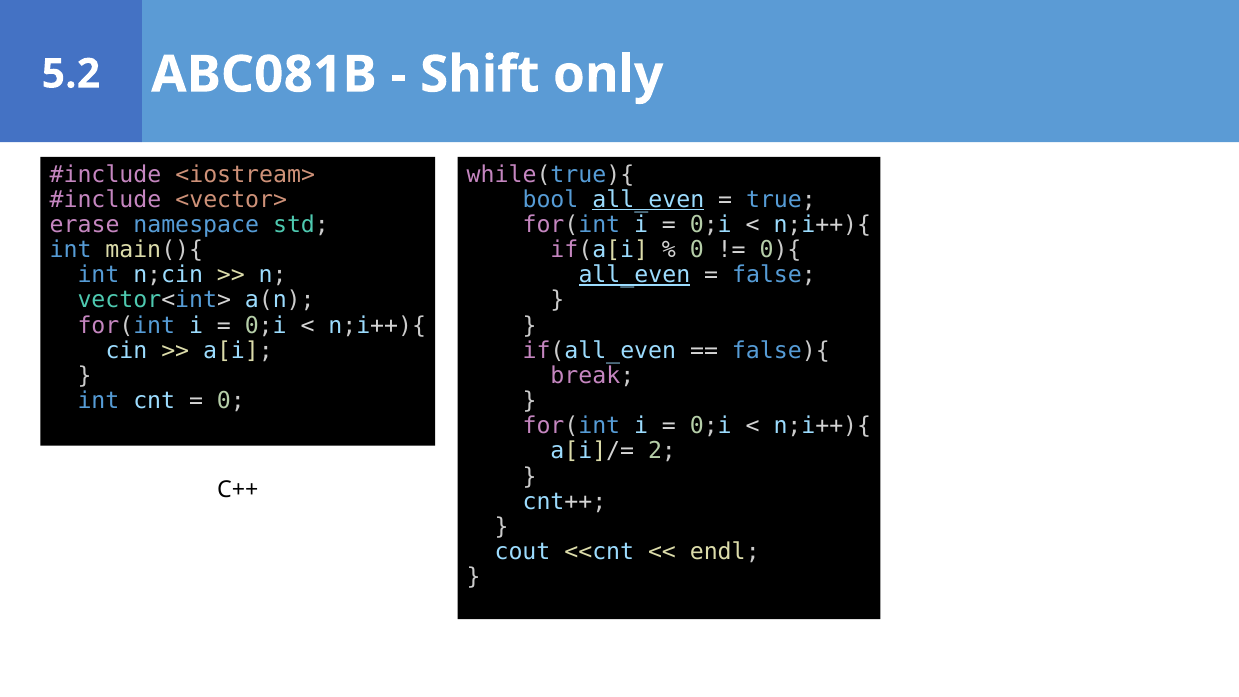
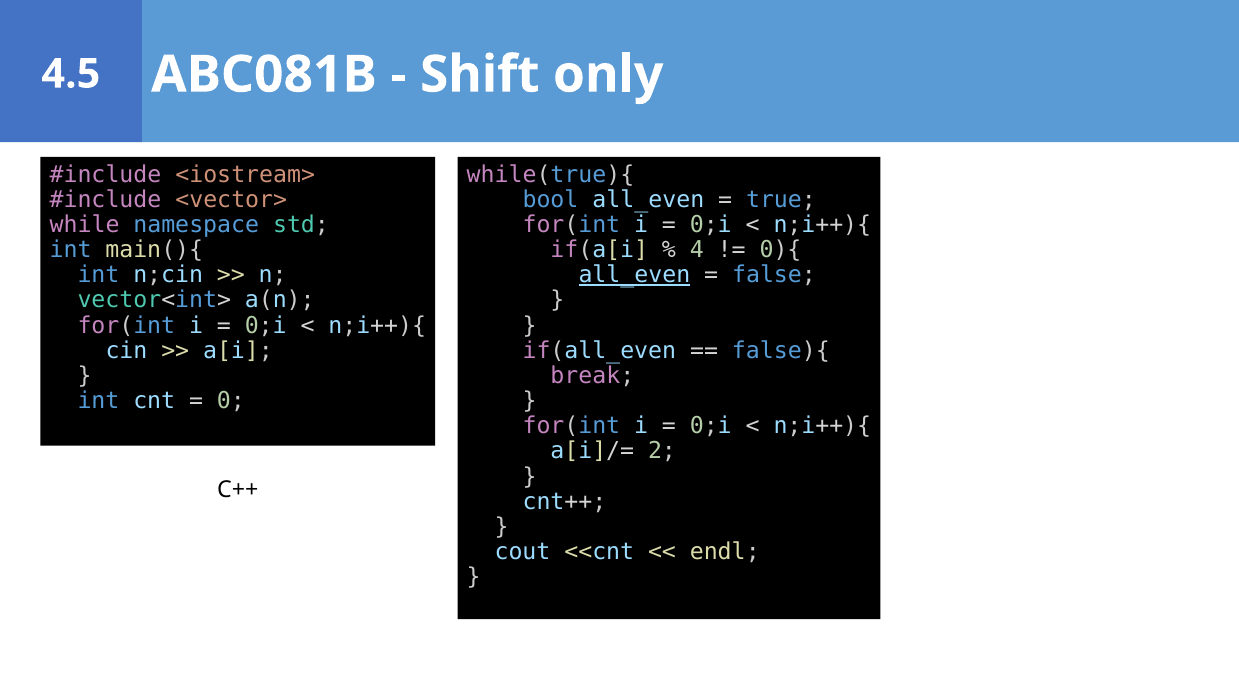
5.2: 5.2 -> 4.5 (71, 74)
all_even underline: present -> none (648, 200)
erase: erase -> while (85, 225)
0: 0 -> 4 (697, 250)
